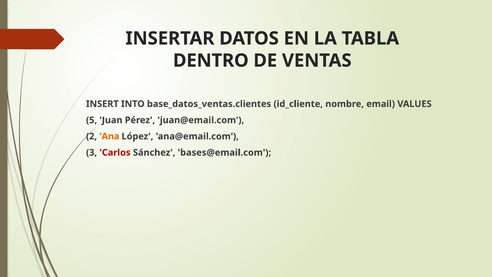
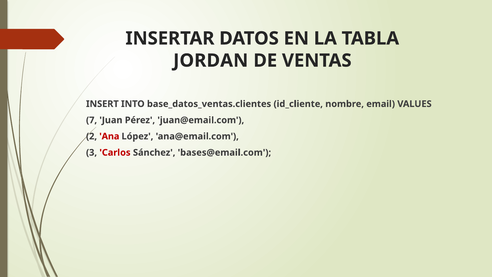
DENTRO: DENTRO -> JORDAN (211, 61)
5: 5 -> 7 (92, 120)
Ana colour: orange -> red (109, 136)
